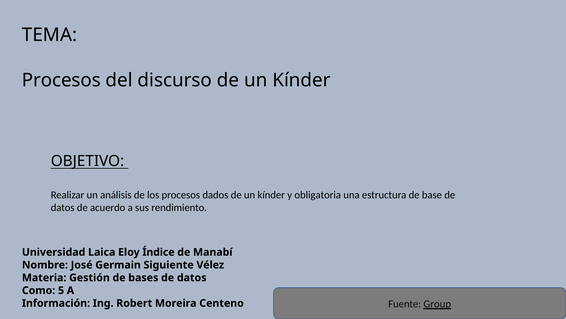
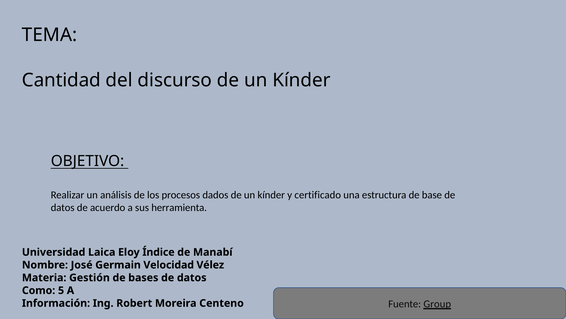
Procesos: Procesos -> Cantidad (61, 80)
obligatoria: obligatoria -> certificado (318, 195)
rendimiento: rendimiento -> herramienta (179, 207)
Siguiente: Siguiente -> Velocidad (169, 264)
